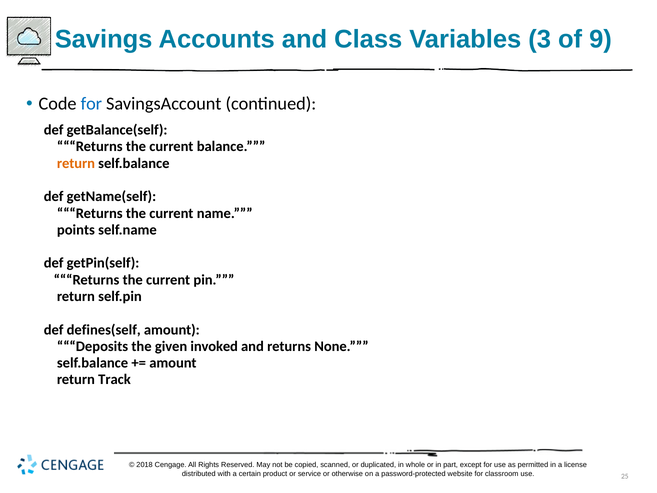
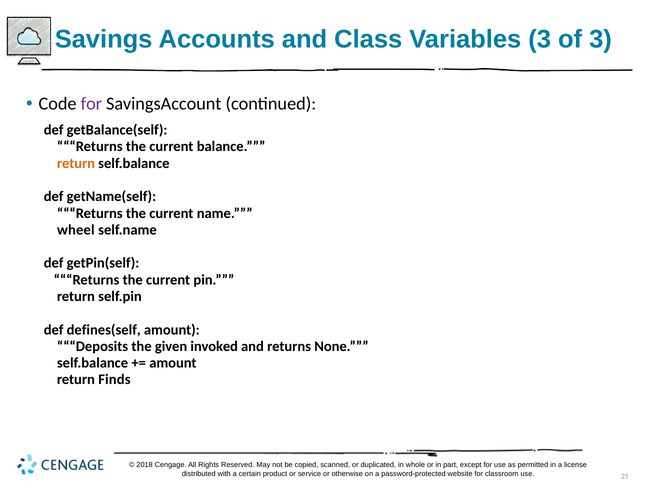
of 9: 9 -> 3 (601, 39)
for colour: blue -> purple (91, 104)
points: points -> wheel (76, 230)
Track: Track -> Finds (114, 379)
